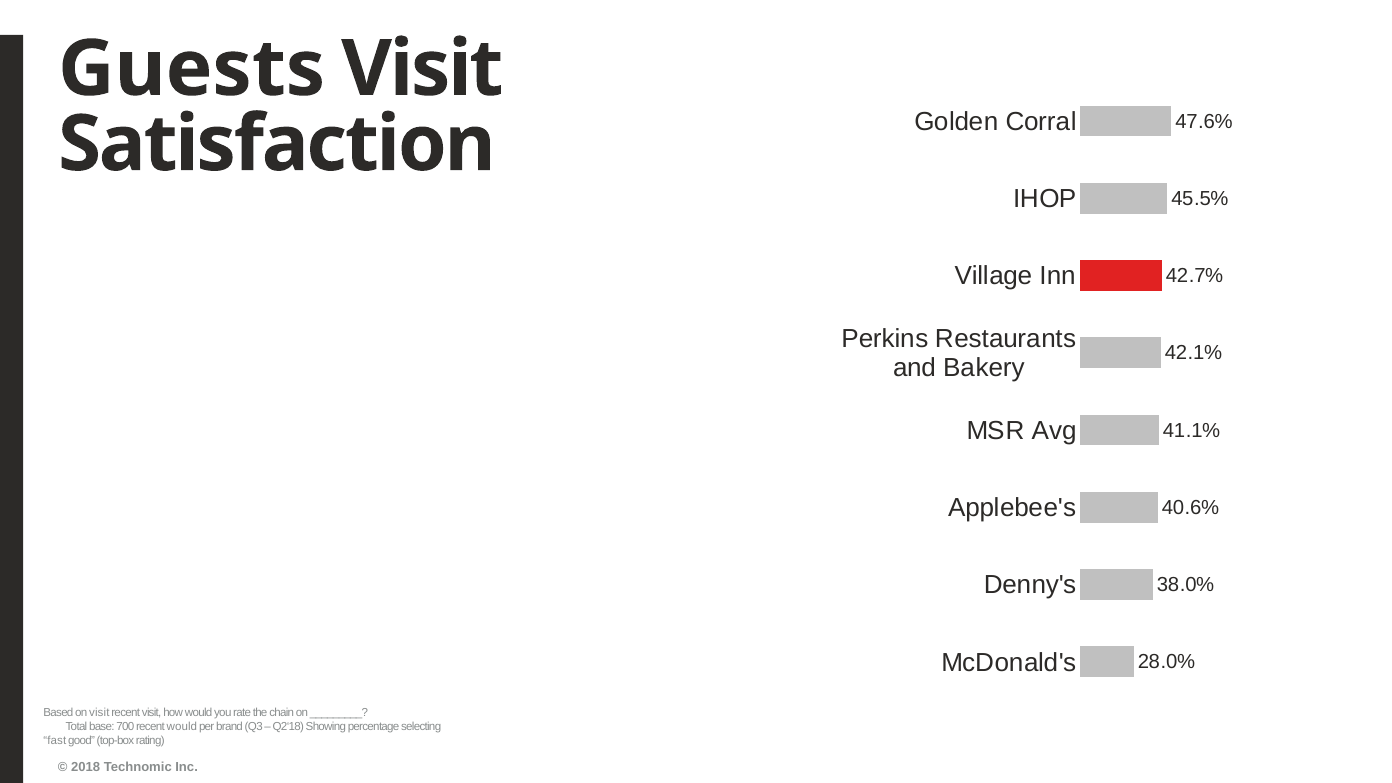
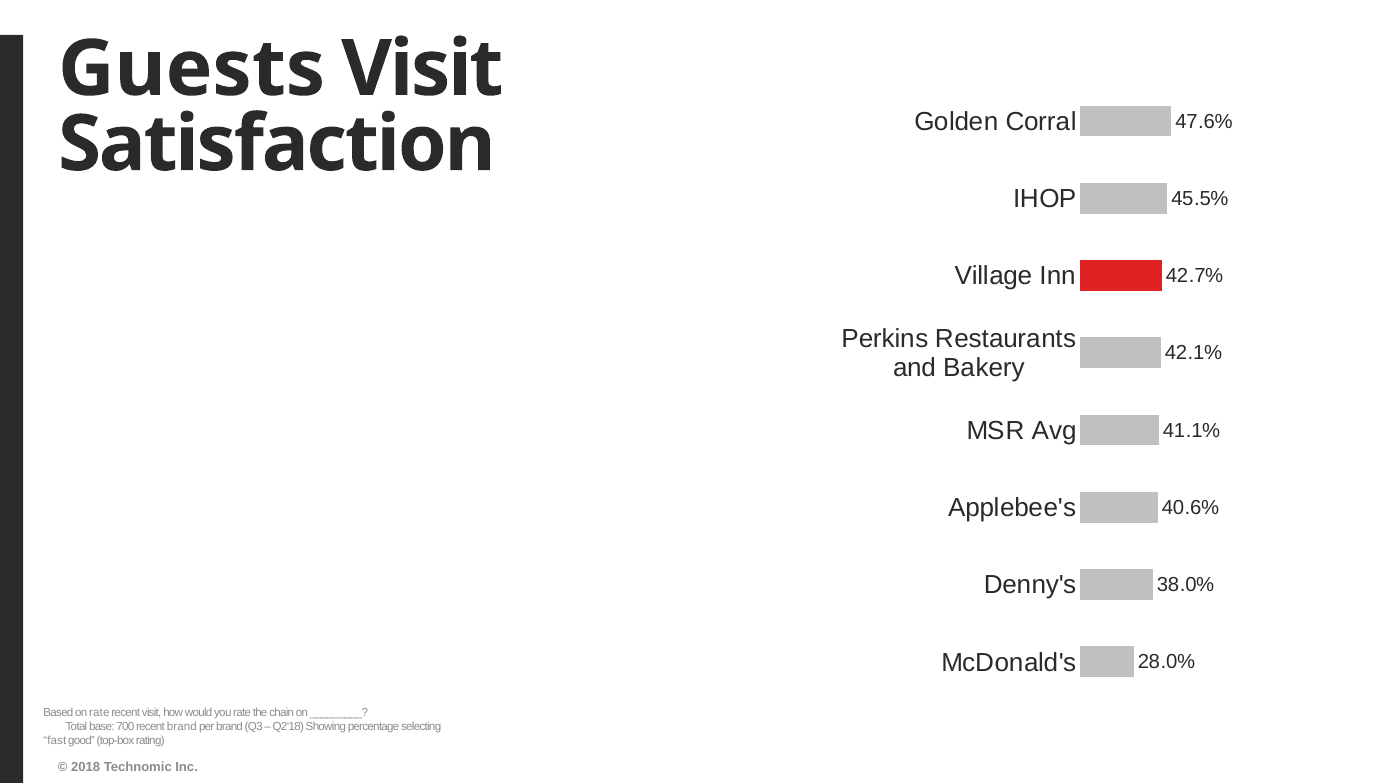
on visit: visit -> rate (99, 712)
recent would: would -> brand (182, 726)
